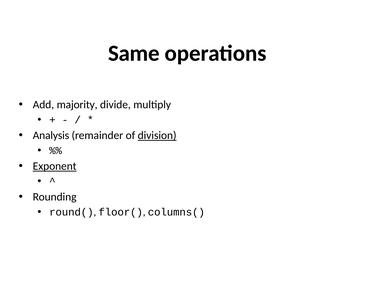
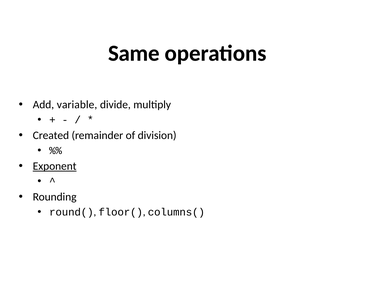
majority: majority -> variable (77, 104)
Analysis: Analysis -> Created (51, 135)
division underline: present -> none (157, 135)
